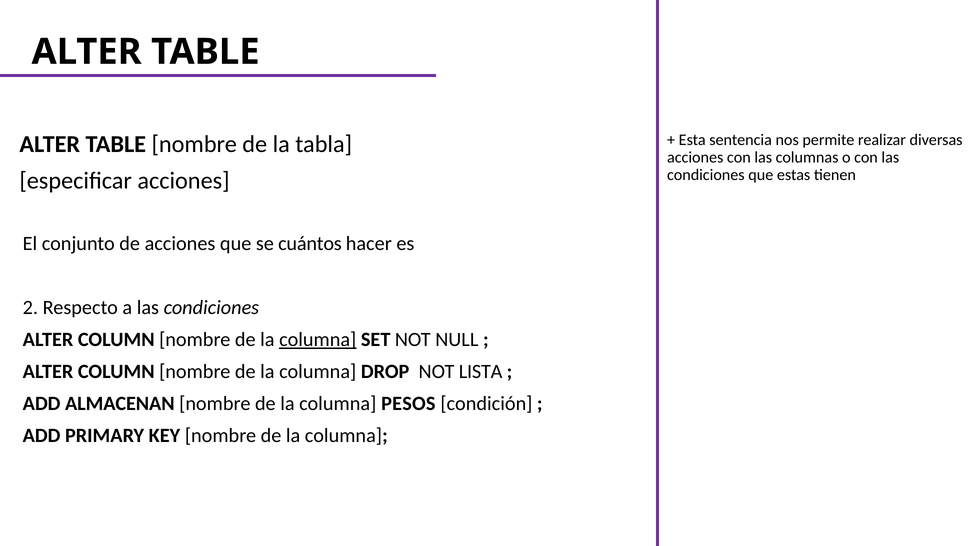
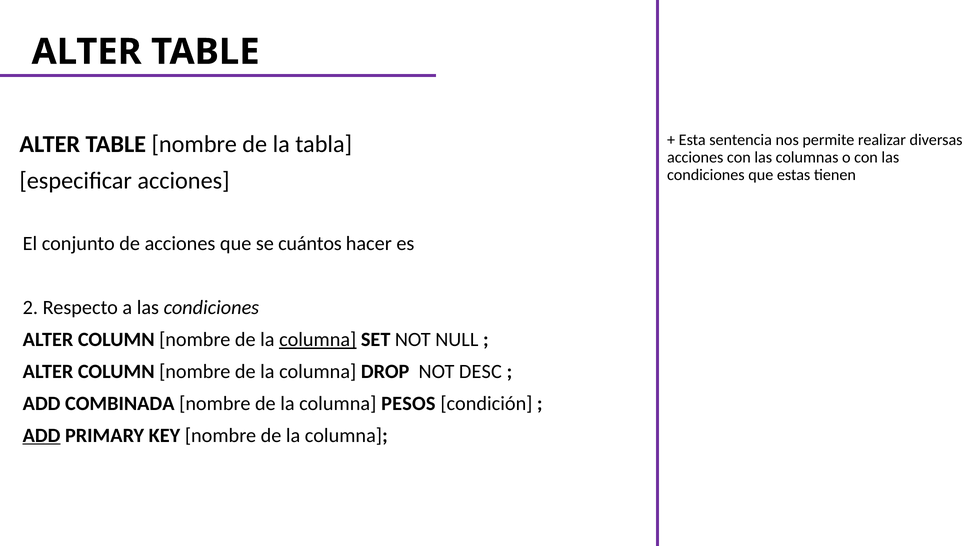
LISTA: LISTA -> DESC (480, 372)
ALMACENAN: ALMACENAN -> COMBINADA (120, 404)
ADD underline: none -> present (42, 436)
